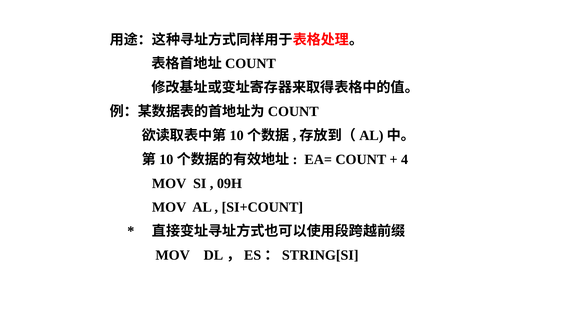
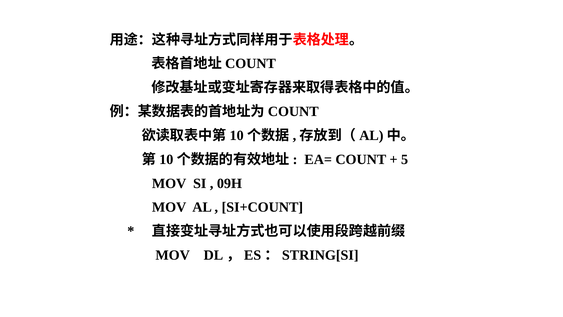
4: 4 -> 5 (405, 159)
